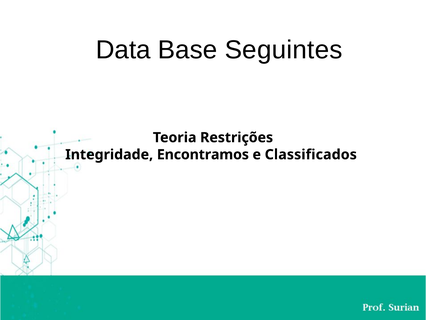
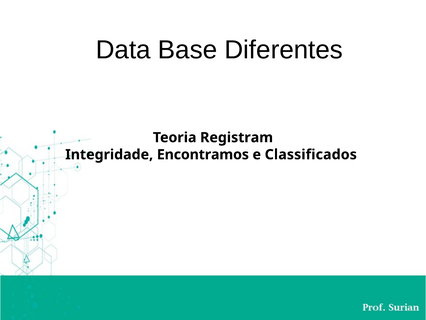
Seguintes: Seguintes -> Diferentes (284, 50)
Restrições: Restrições -> Registram (237, 137)
